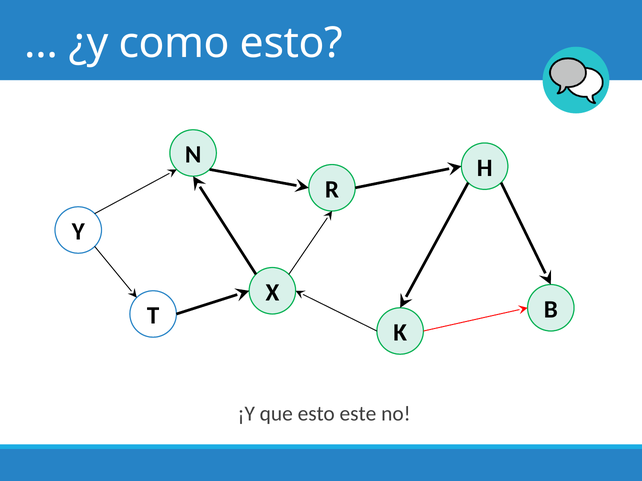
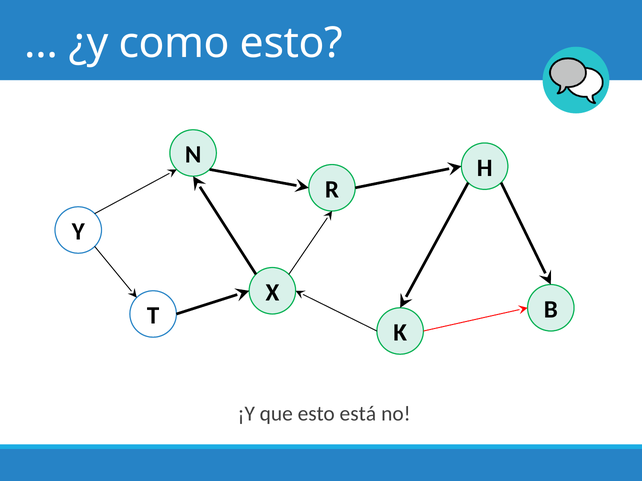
este: este -> está (358, 414)
